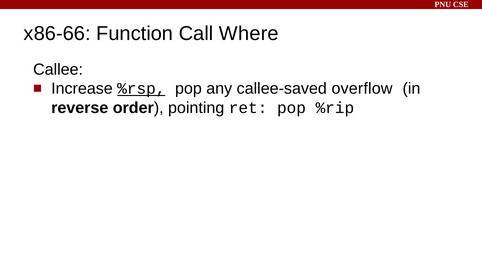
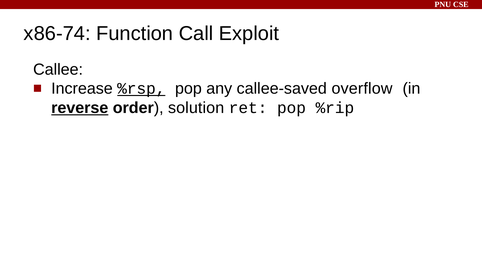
x86-66: x86-66 -> x86-74 (57, 34)
Where: Where -> Exploit (249, 34)
reverse underline: none -> present (80, 108)
pointing: pointing -> solution (196, 108)
